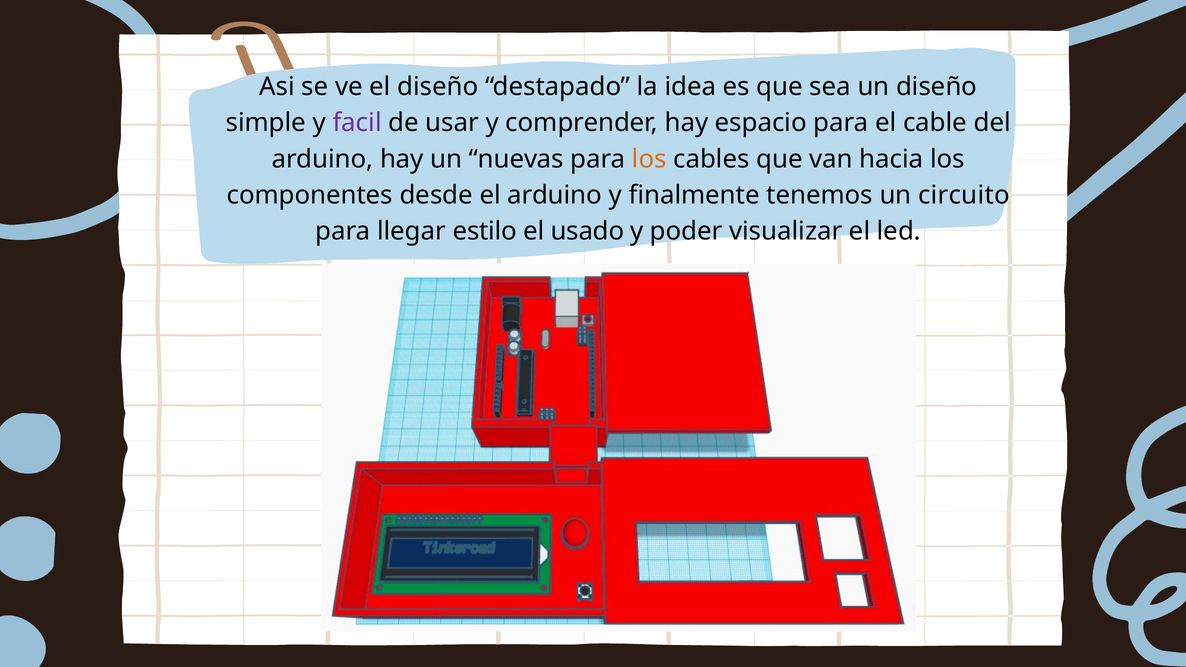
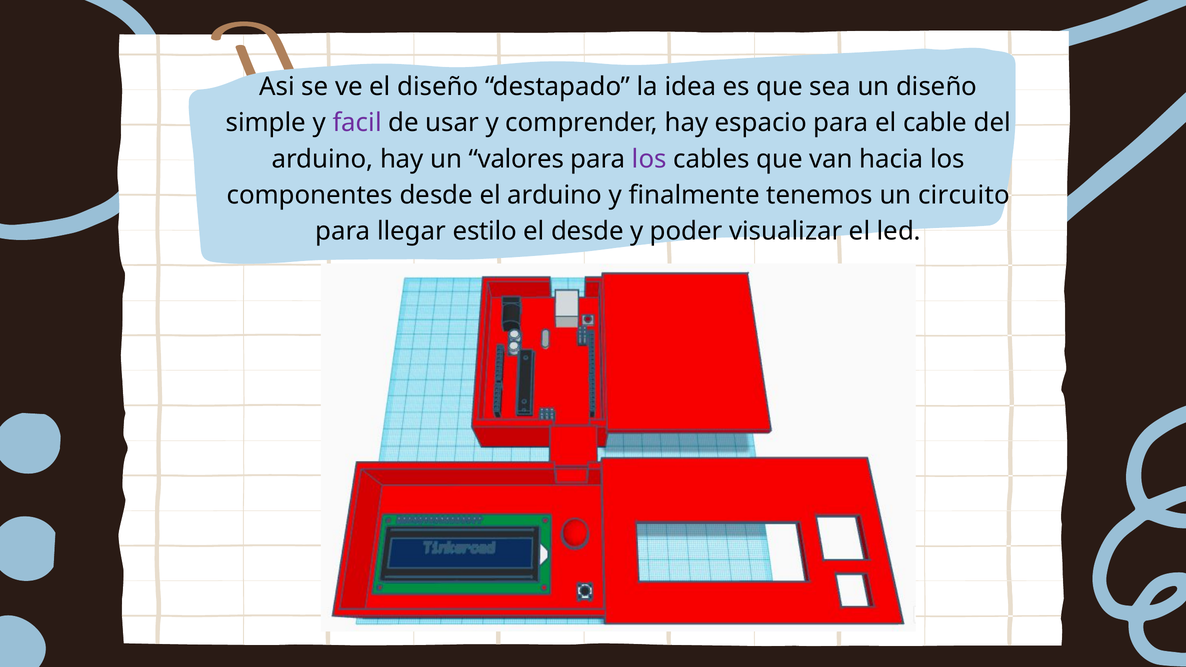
nuevas: nuevas -> valores (516, 159)
los colour: orange -> purple (649, 159)
el usado: usado -> desde (587, 231)
